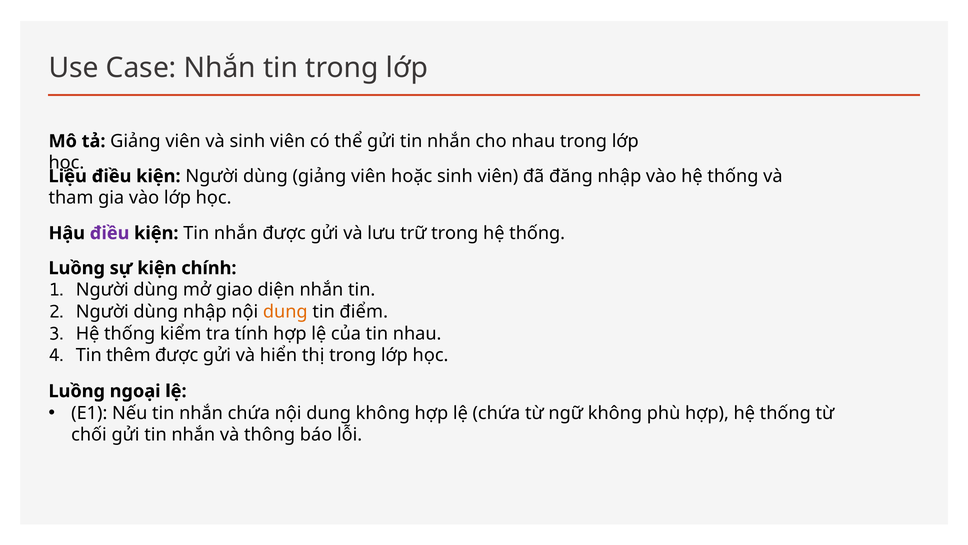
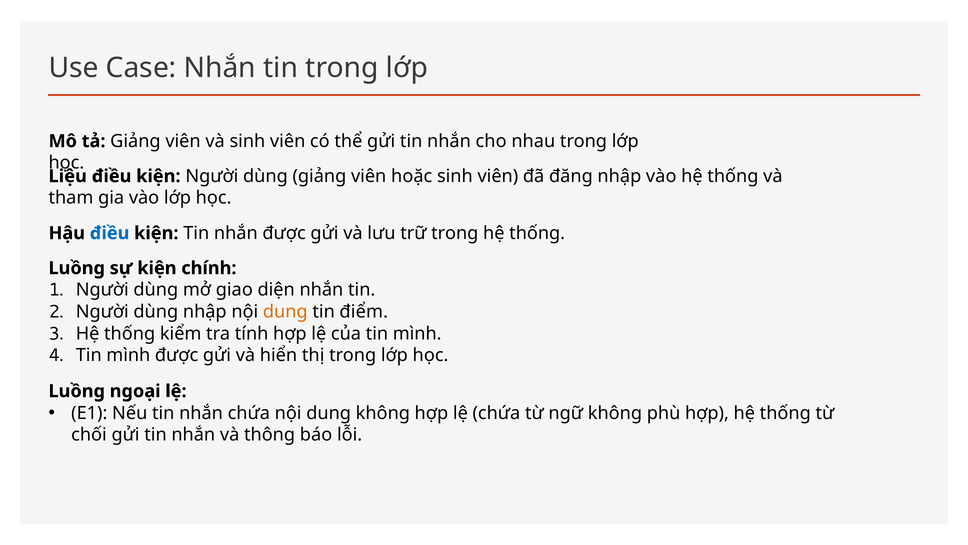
điều colour: purple -> blue (110, 233)
của tin nhau: nhau -> mình (417, 333)
thêm: thêm -> mình (128, 355)
